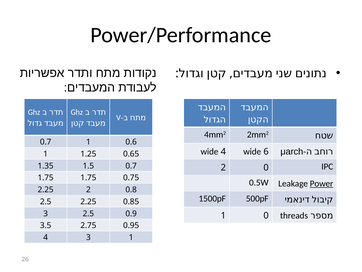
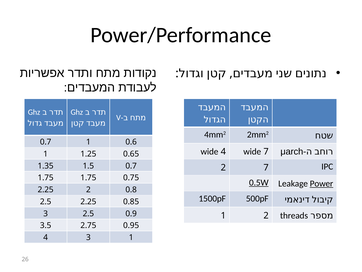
wide 6: 6 -> 7 (266, 151)
2 0: 0 -> 7 (266, 167)
0.5W underline: none -> present (259, 182)
1 0: 0 -> 2 (266, 215)
